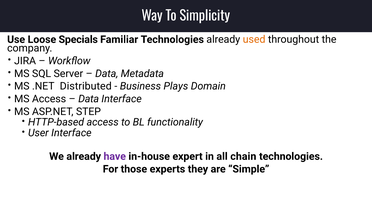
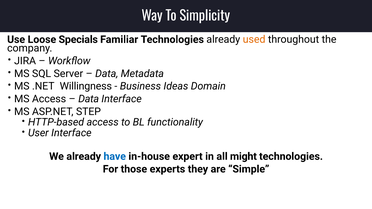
Distributed: Distributed -> Willingness (86, 86)
Plays: Plays -> Ideas (176, 86)
have colour: purple -> blue (115, 157)
chain: chain -> might (243, 157)
